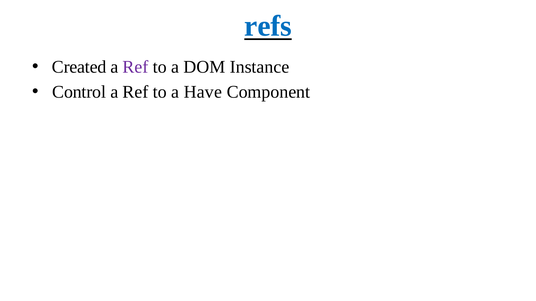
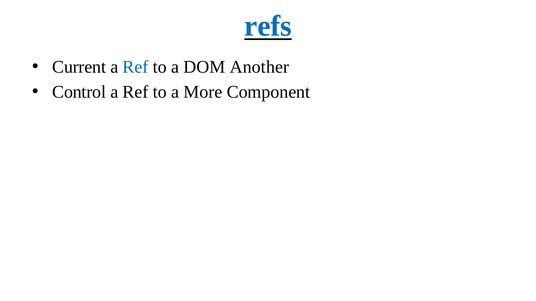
Created: Created -> Current (79, 67)
Ref colour: purple -> blue (136, 67)
Instance: Instance -> Another (259, 67)
Have: Have -> More (203, 92)
